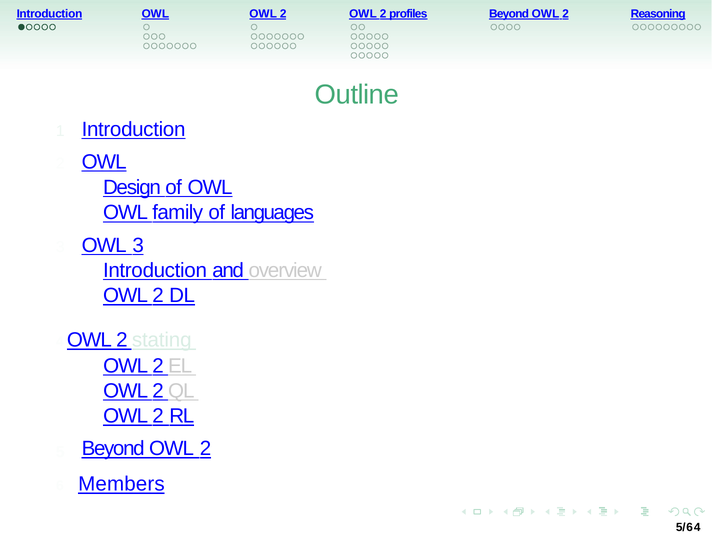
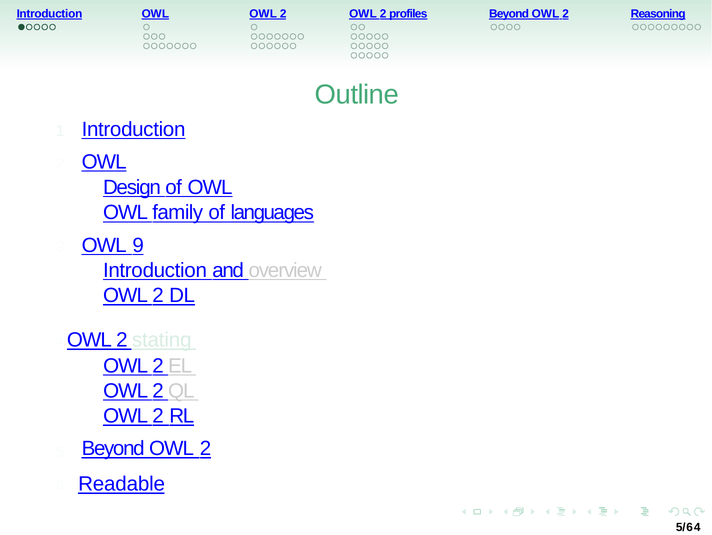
OWL 3: 3 -> 9 (138, 245)
Members: Members -> Readable (122, 484)
